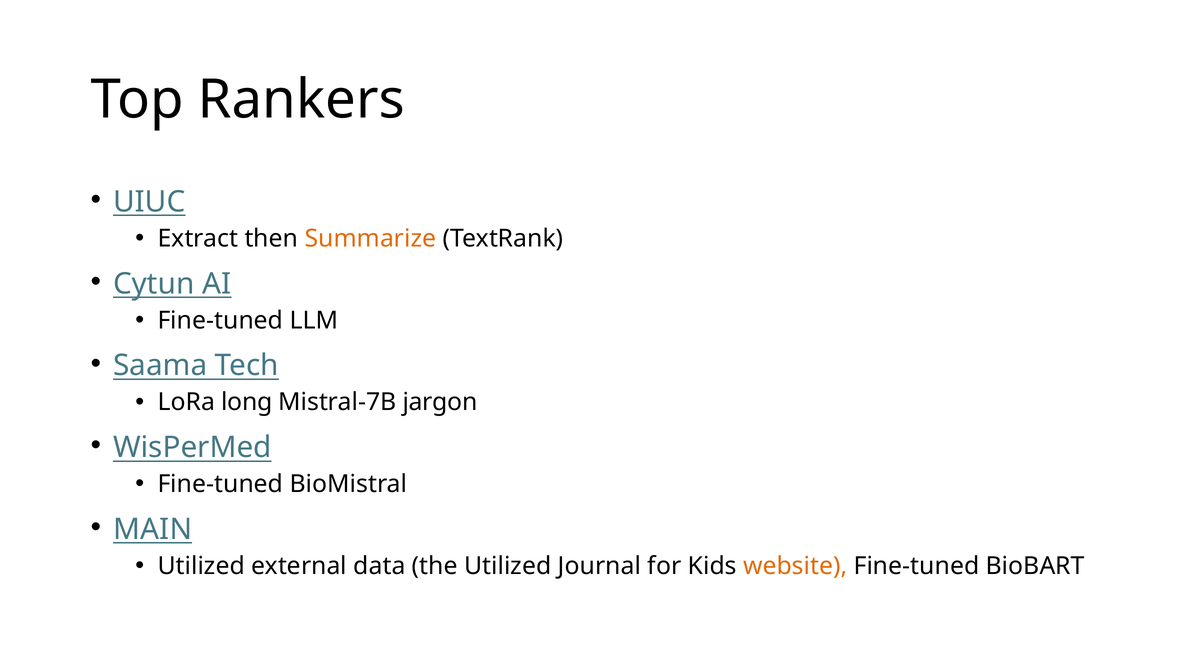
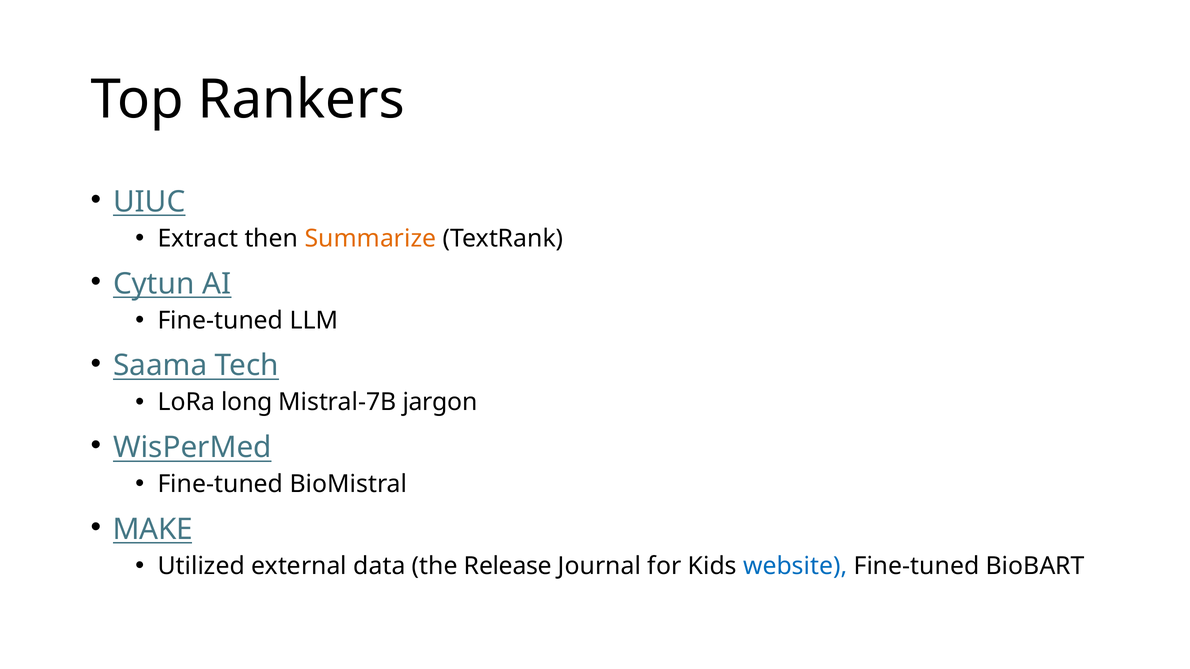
MAIN: MAIN -> MAKE (153, 530)
the Utilized: Utilized -> Release (508, 566)
website colour: orange -> blue (795, 566)
